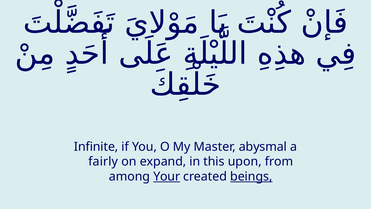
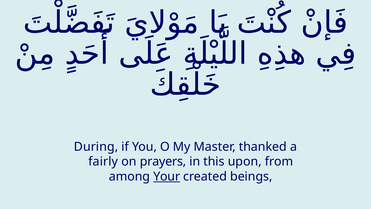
Infinite: Infinite -> During (96, 146)
abysmal: abysmal -> thanked (263, 146)
expand: expand -> prayers (163, 161)
beings underline: present -> none (251, 176)
